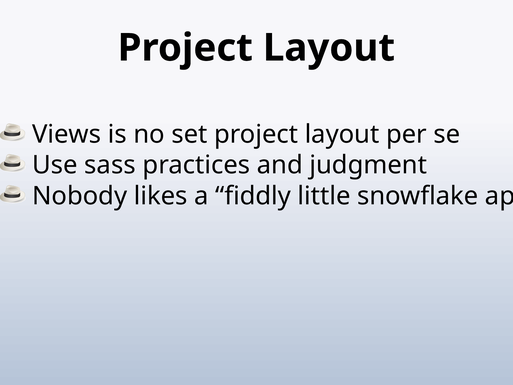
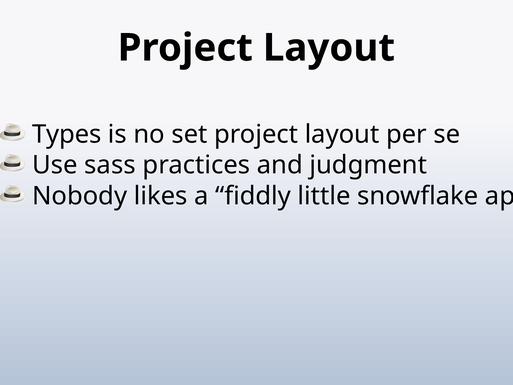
Views: Views -> Types (67, 134)
